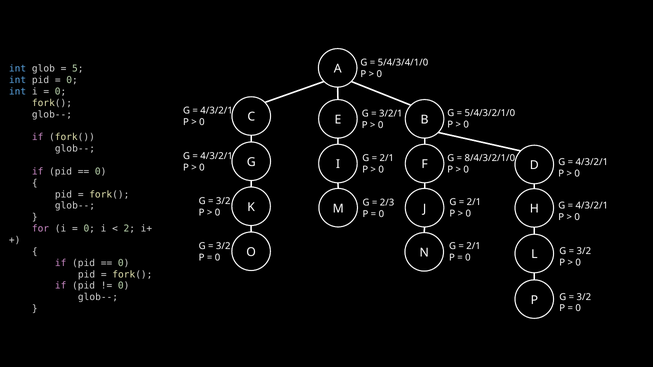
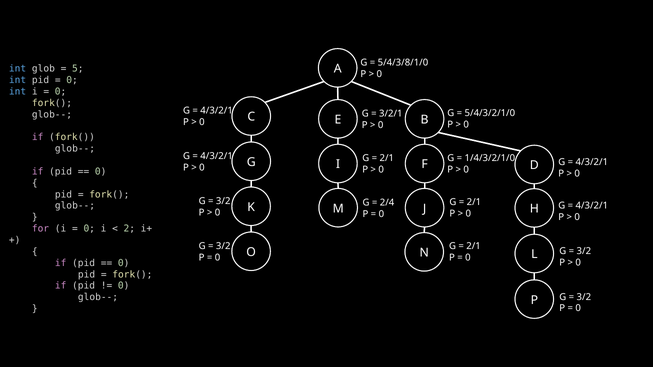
5/4/3/4/1/0: 5/4/3/4/1/0 -> 5/4/3/8/1/0 (403, 63)
8/4/3/2/1/0: 8/4/3/2/1/0 -> 1/4/3/2/1/0 (490, 158)
2/3: 2/3 -> 2/4 (387, 203)
